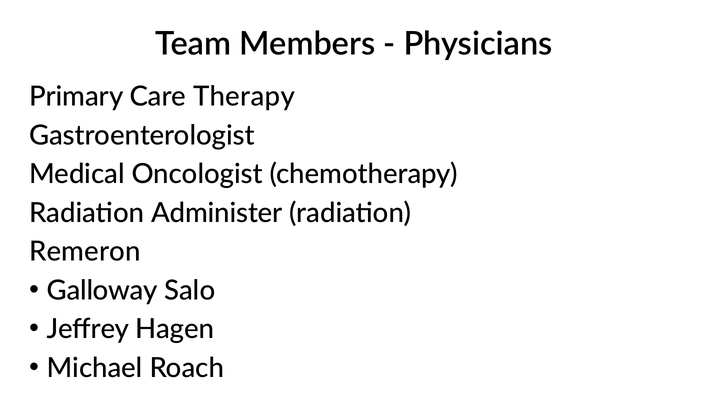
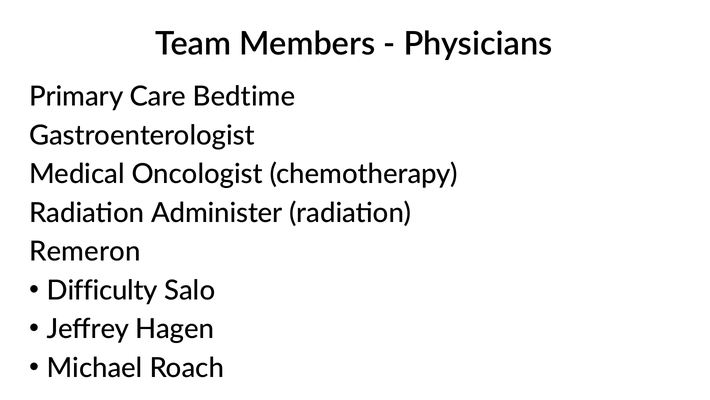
Therapy: Therapy -> Bedtime (244, 97)
Galloway: Galloway -> Difficulty (102, 290)
